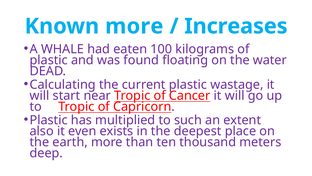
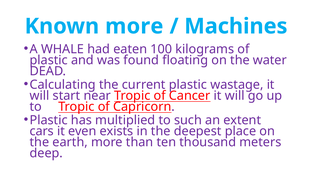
Increases: Increases -> Machines (236, 26)
also: also -> cars (42, 131)
